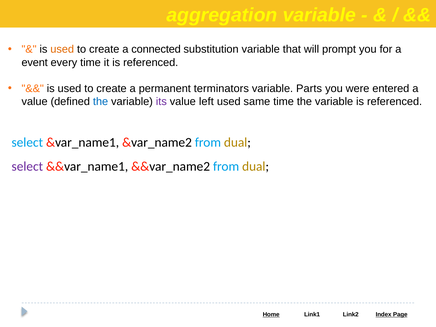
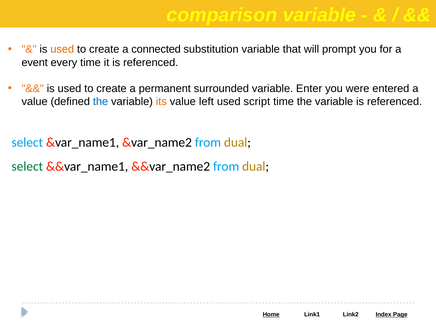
aggregation: aggregation -> comparison (222, 15)
terminators: terminators -> surrounded (221, 89)
Parts: Parts -> Enter (309, 89)
its colour: purple -> orange (161, 102)
same: same -> script (257, 102)
select colour: purple -> green (27, 167)
